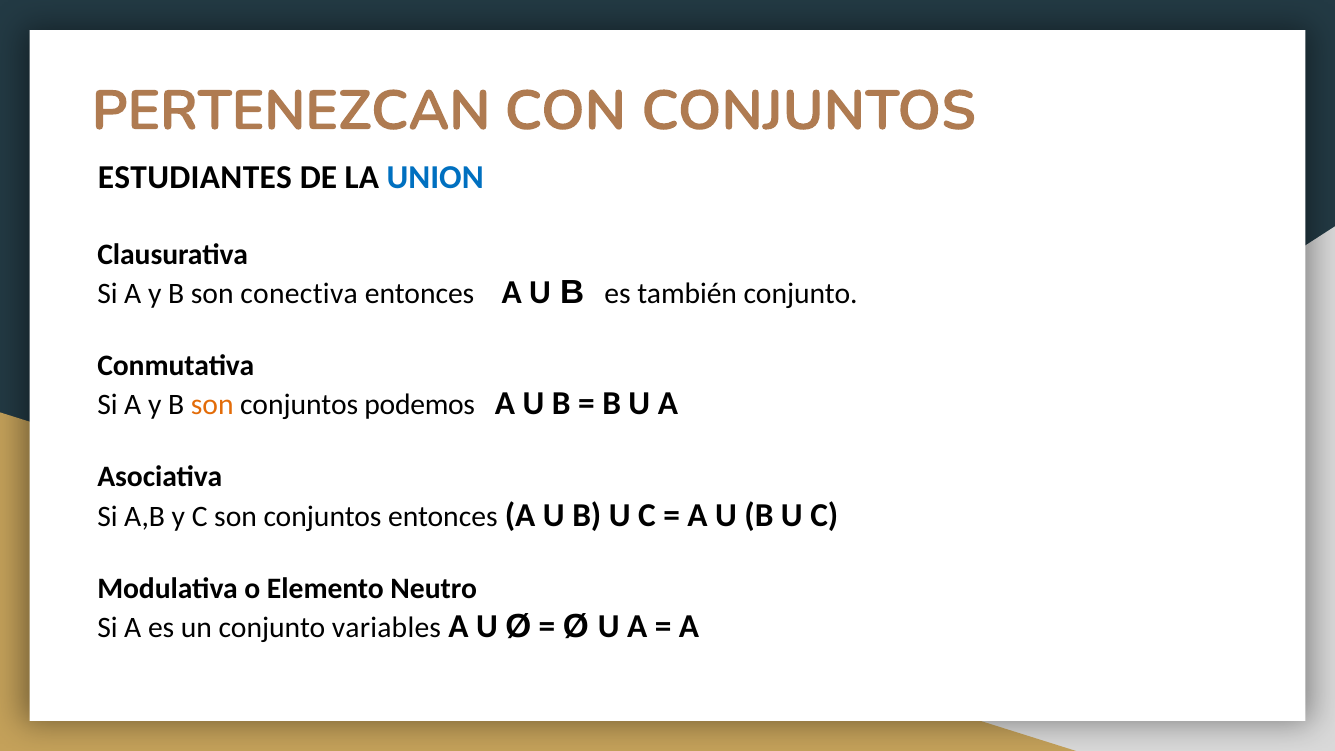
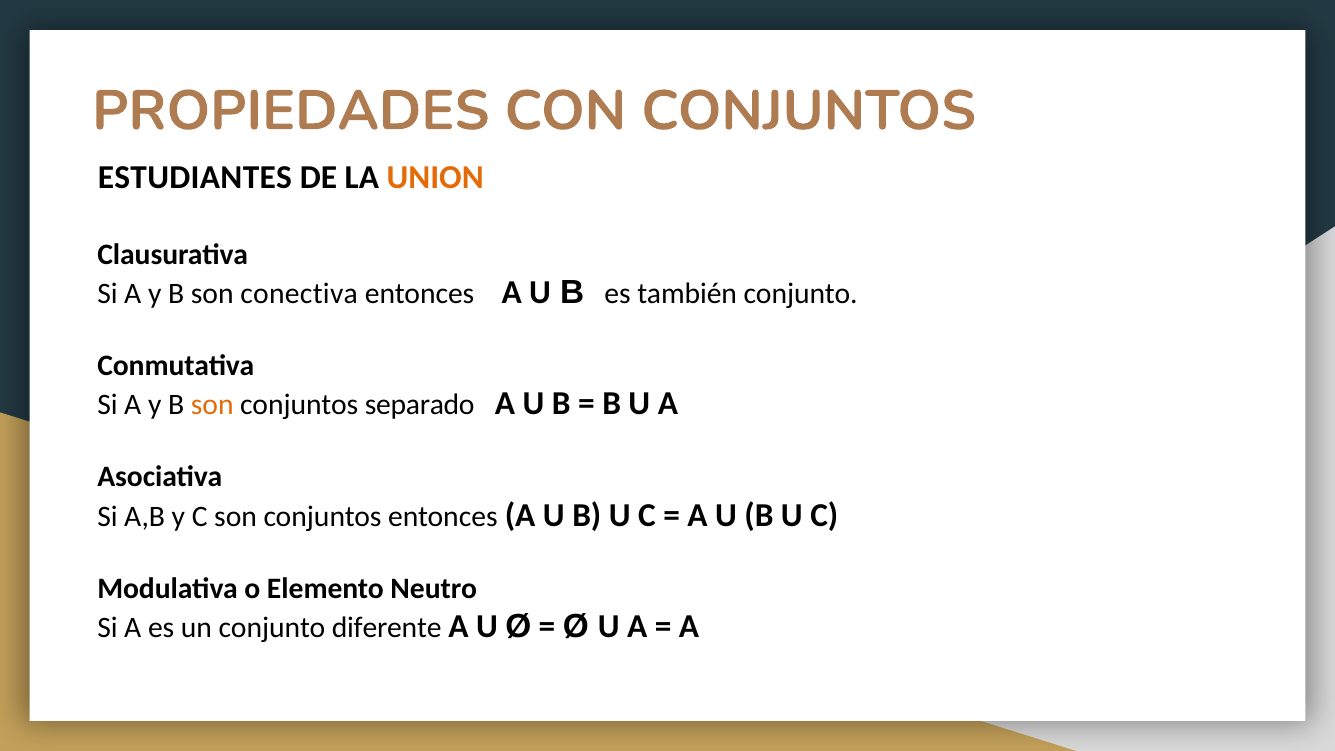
PERTENEZCAN: PERTENEZCAN -> PROPIEDADES (291, 111)
UNION colour: blue -> orange (435, 178)
podemos: podemos -> separado (420, 405)
variables: variables -> diferente (387, 628)
